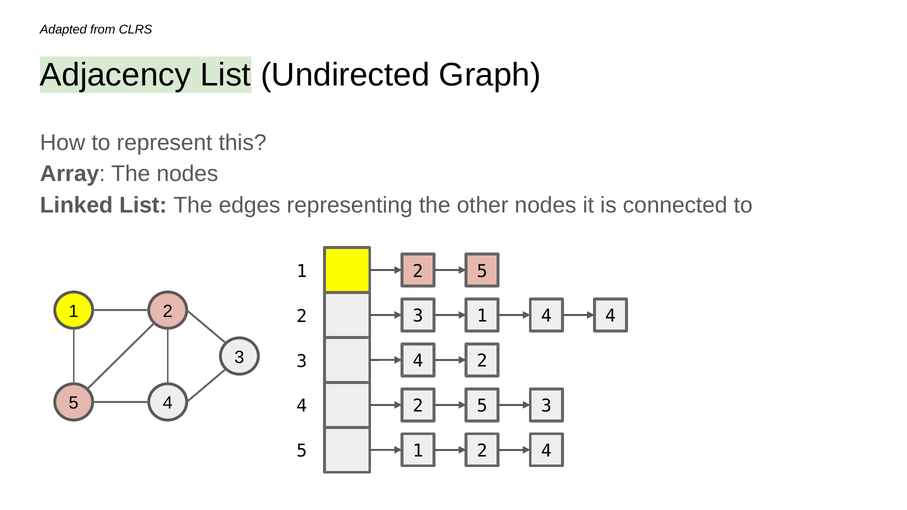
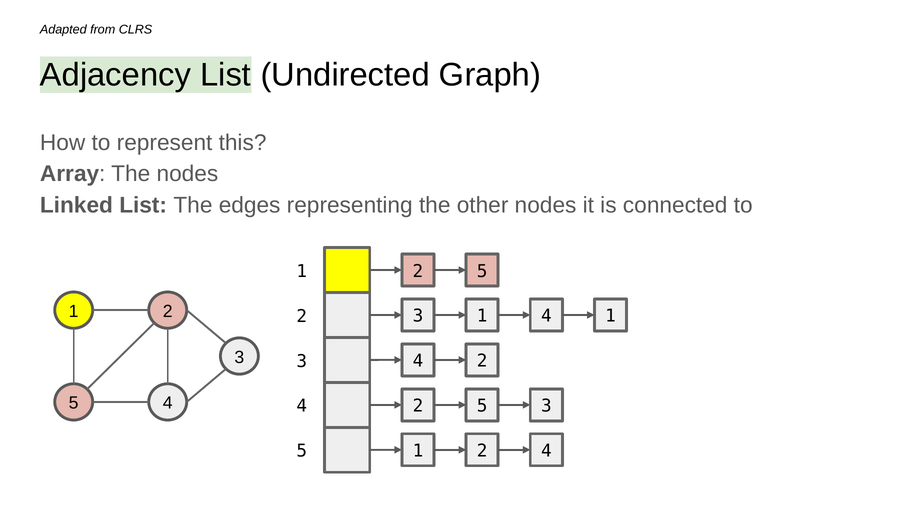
1 4 4: 4 -> 1 (611, 316)
